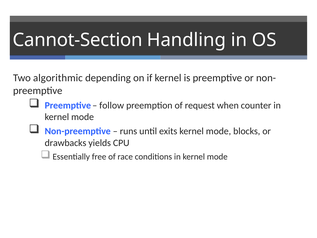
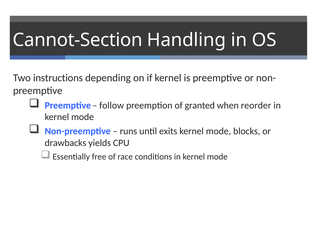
algorithmic: algorithmic -> instructions (58, 78)
request: request -> granted (200, 105)
counter: counter -> reorder (256, 105)
